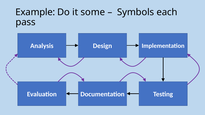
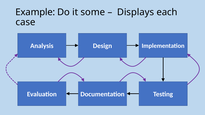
Symbols: Symbols -> Displays (136, 12)
pass: pass -> case (26, 22)
